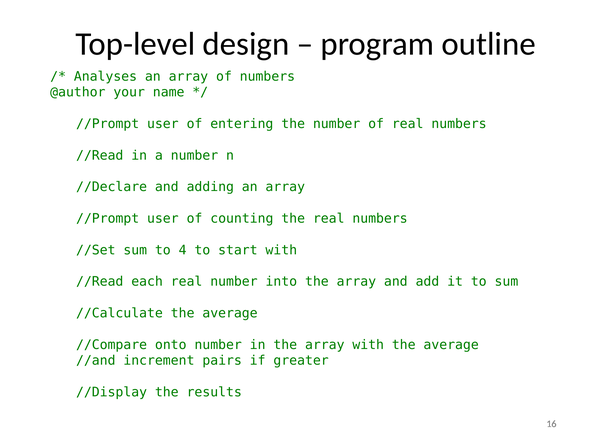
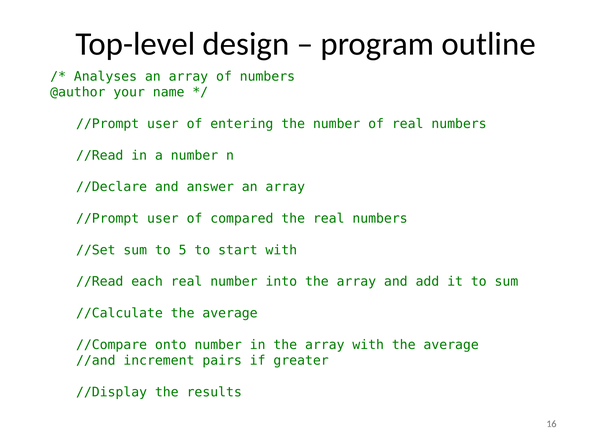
adding: adding -> answer (210, 187)
counting: counting -> compared (242, 219)
4: 4 -> 5 (183, 250)
